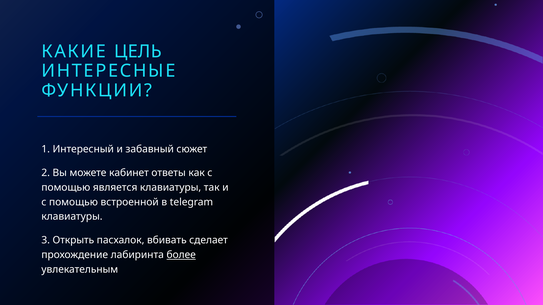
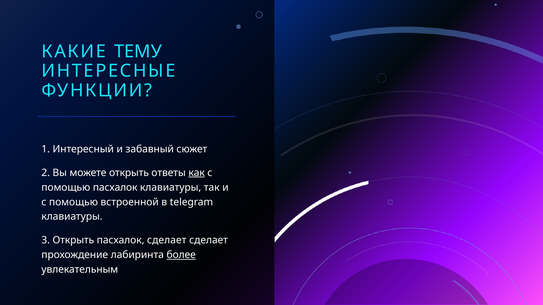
ЦЕЛЬ: ЦЕЛЬ -> ТЕМУ (138, 51)
можете кабинет: кабинет -> открыть (129, 173)
как underline: none -> present (197, 173)
помощью является: является -> пасхалок (115, 188)
пасхалок вбивать: вбивать -> сделает (167, 241)
